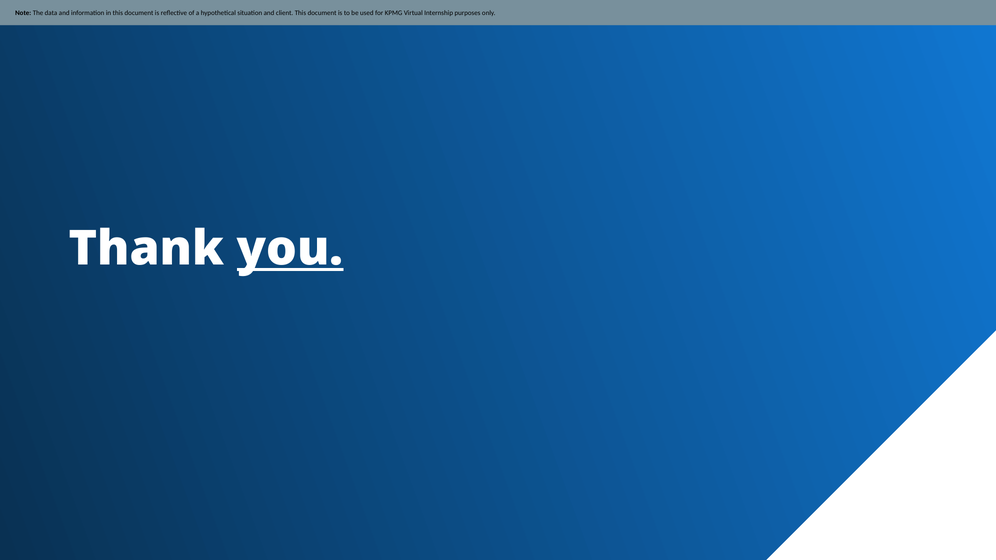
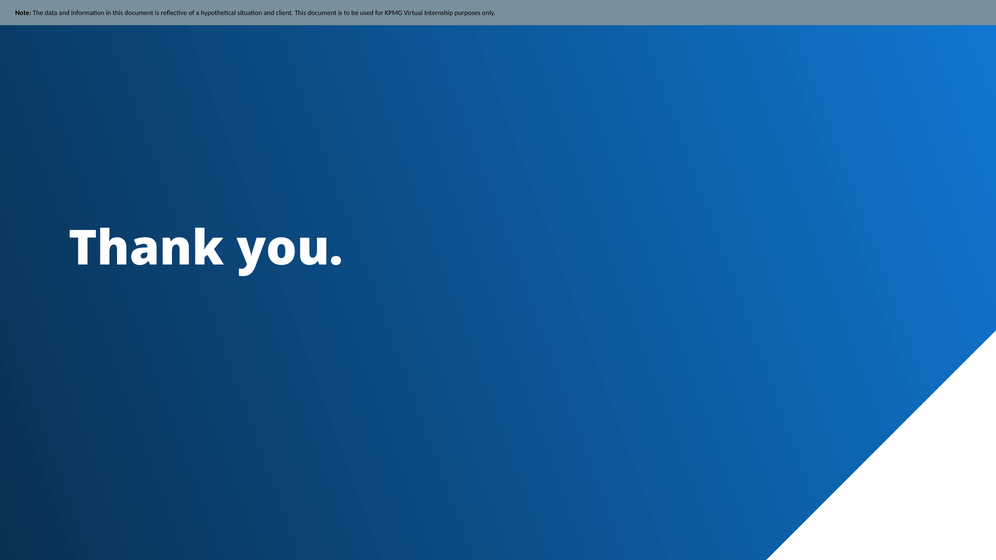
you underline: present -> none (290, 249)
